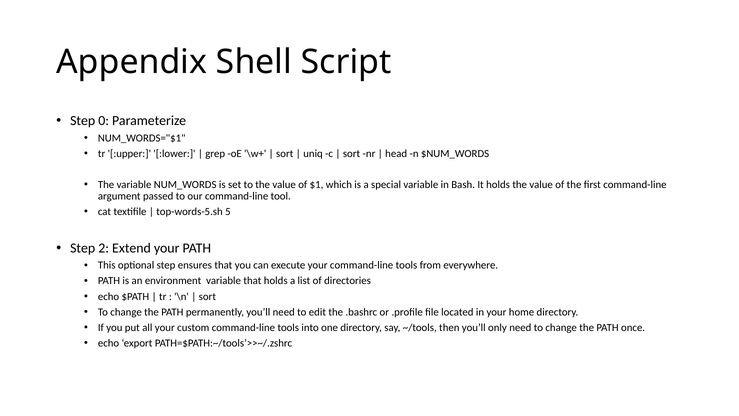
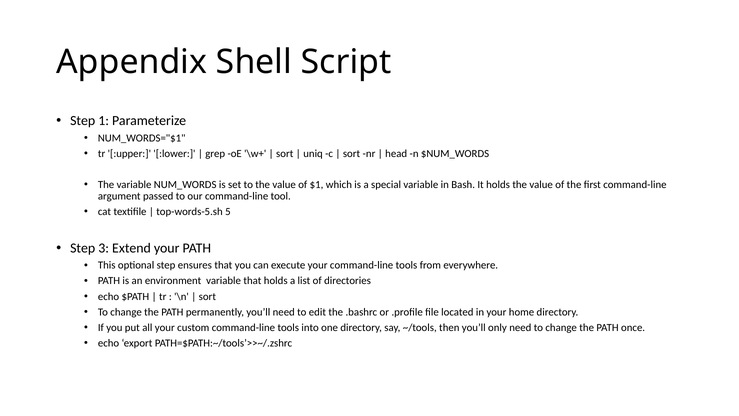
0: 0 -> 1 (104, 121)
2: 2 -> 3 (104, 248)
